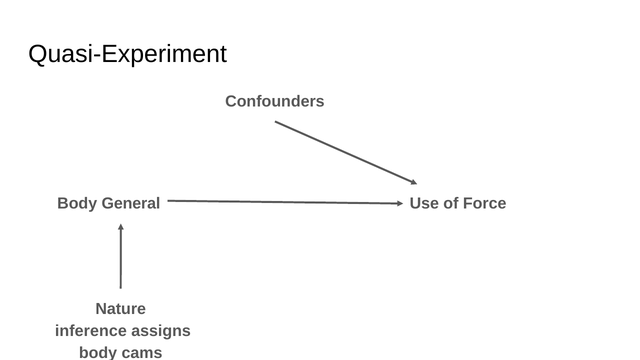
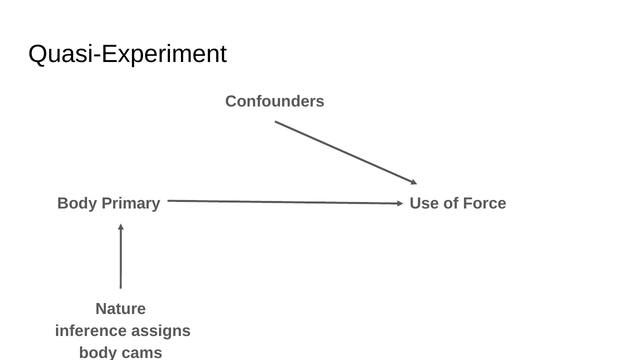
General: General -> Primary (131, 204)
